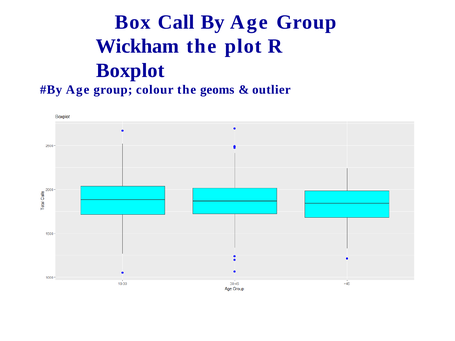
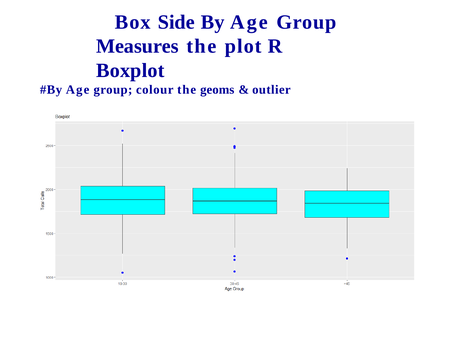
Call: Call -> Side (176, 22)
Wickham: Wickham -> Measures (137, 46)
